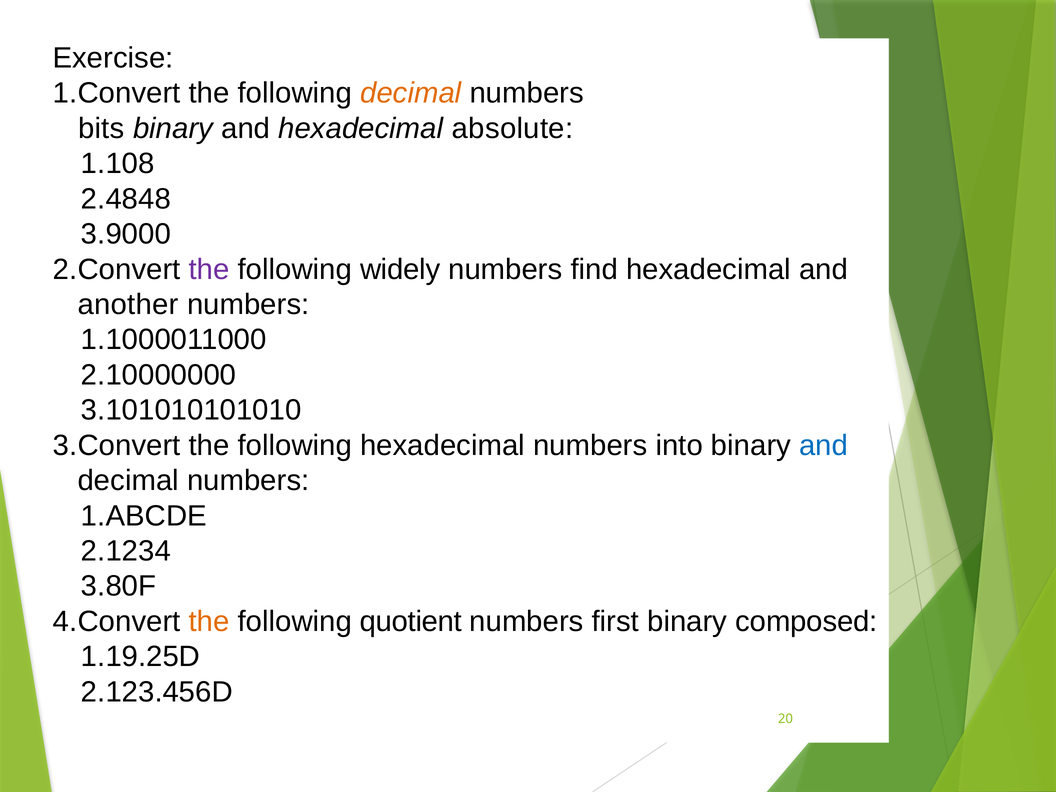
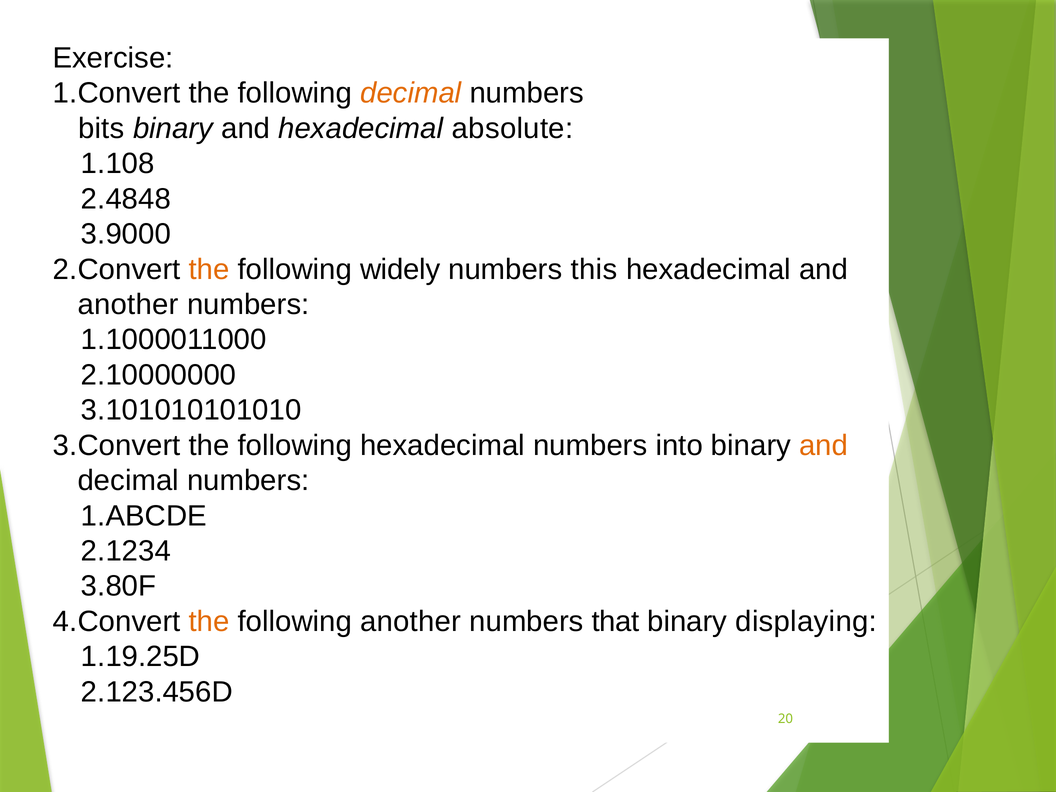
the colour: purple -> orange (209, 269)
find: find -> this (594, 269)
and colour: blue -> orange (824, 445)
following quotient: quotient -> another (411, 622)
first: first -> that (616, 622)
composed: composed -> displaying (806, 622)
